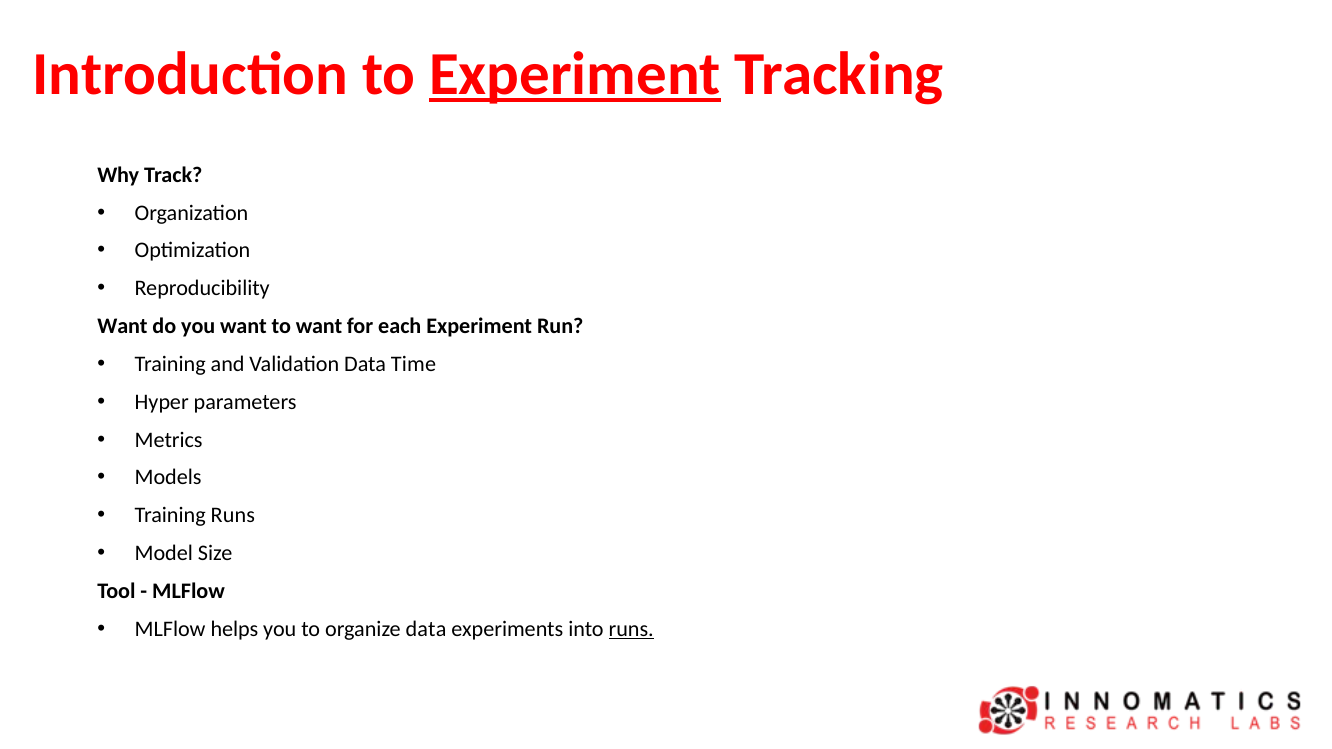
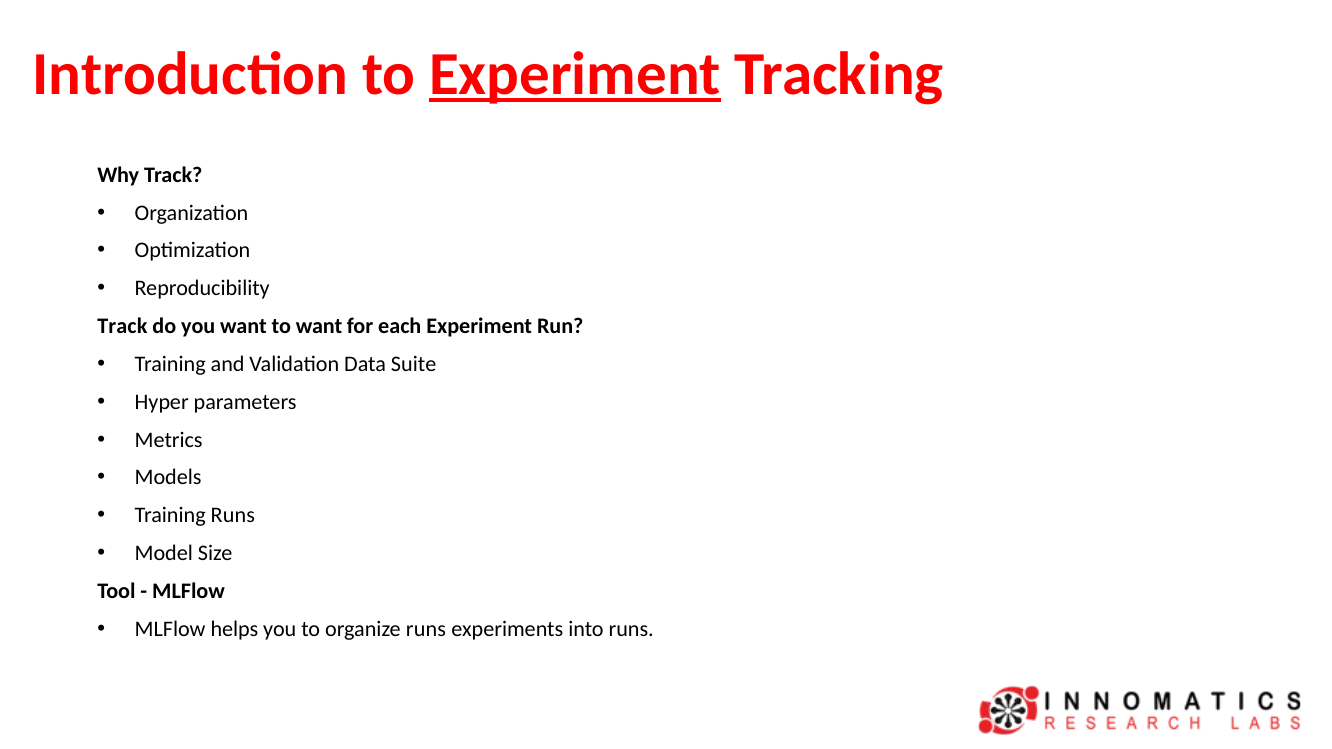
Want: Want -> Track (122, 326)
Time: Time -> Suite (414, 364)
organize data: data -> runs (426, 629)
runs underline: present -> none (631, 629)
